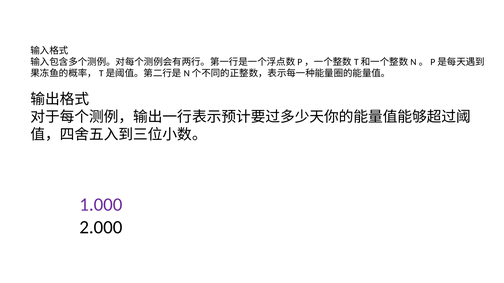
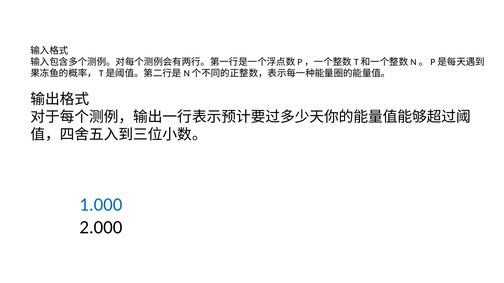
1.000 colour: purple -> blue (101, 205)
